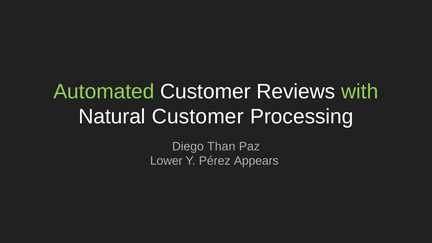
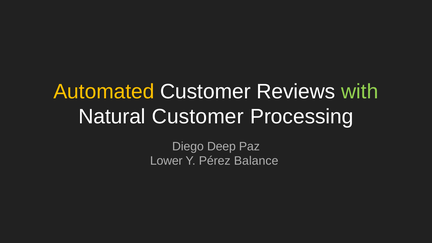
Automated colour: light green -> yellow (104, 92)
Than: Than -> Deep (221, 146)
Appears: Appears -> Balance (256, 161)
